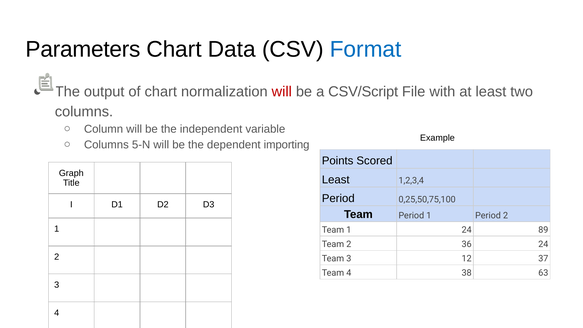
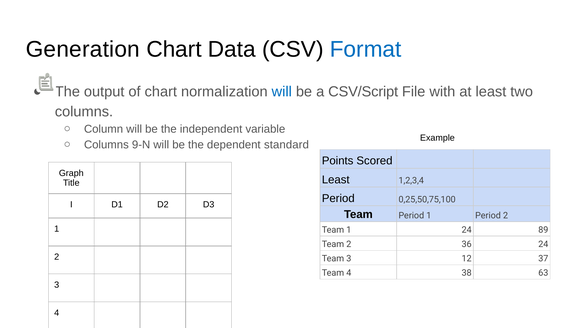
Parameters: Parameters -> Generation (83, 49)
will colour: red -> blue (282, 92)
5-N: 5-N -> 9-N (141, 145)
importing: importing -> standard (286, 145)
